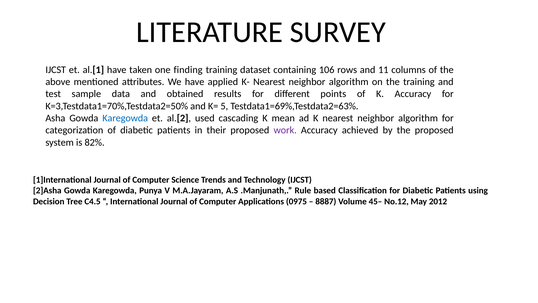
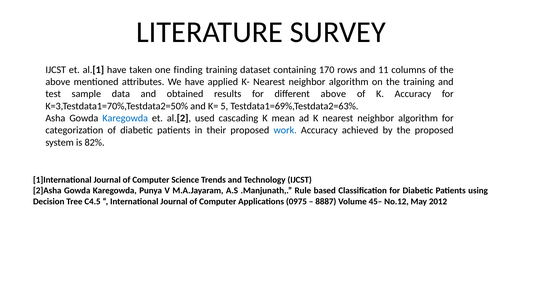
106: 106 -> 170 (327, 70)
different points: points -> above (333, 94)
work colour: purple -> blue (285, 130)
